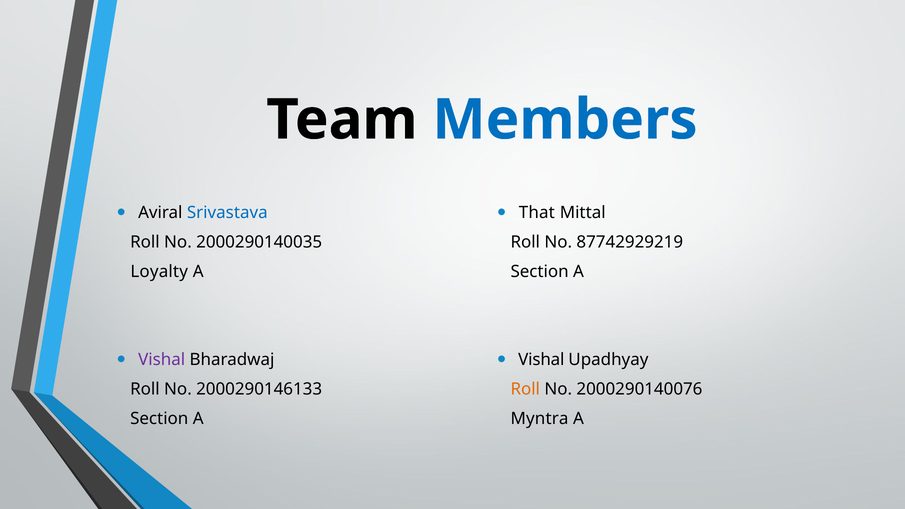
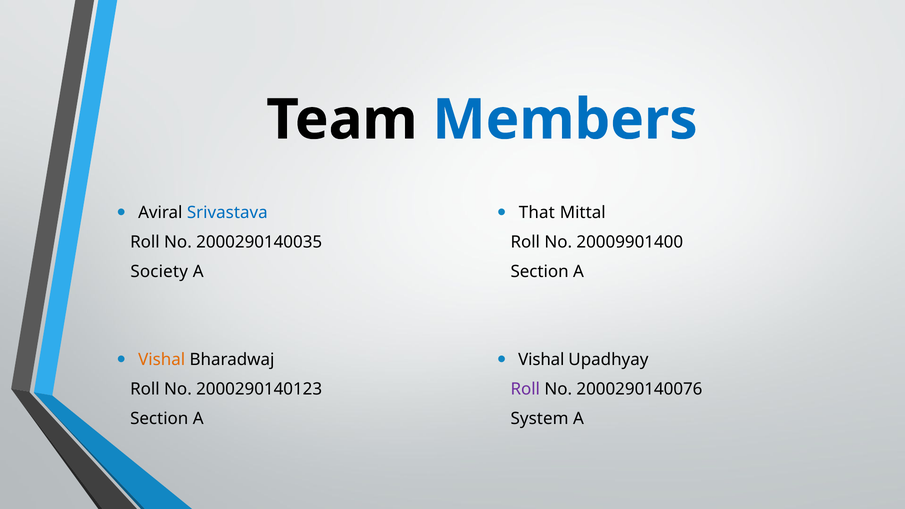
87742929219: 87742929219 -> 20009901400 (630, 242)
Loyalty: Loyalty -> Society (159, 272)
Vishal colour: purple -> orange (162, 360)
2000290146133: 2000290146133 -> 2000290140123 (259, 389)
Roll colour: orange -> purple (525, 389)
Myntra: Myntra -> System (540, 419)
